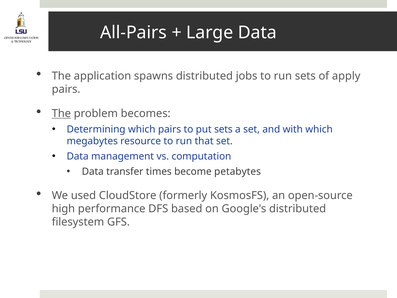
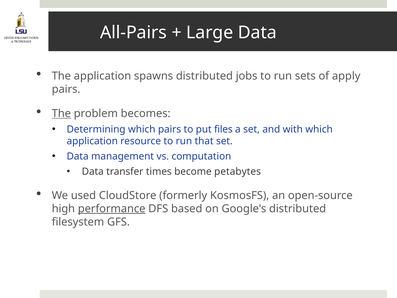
put sets: sets -> files (223, 129)
megabytes: megabytes -> application (92, 141)
performance underline: none -> present (112, 208)
